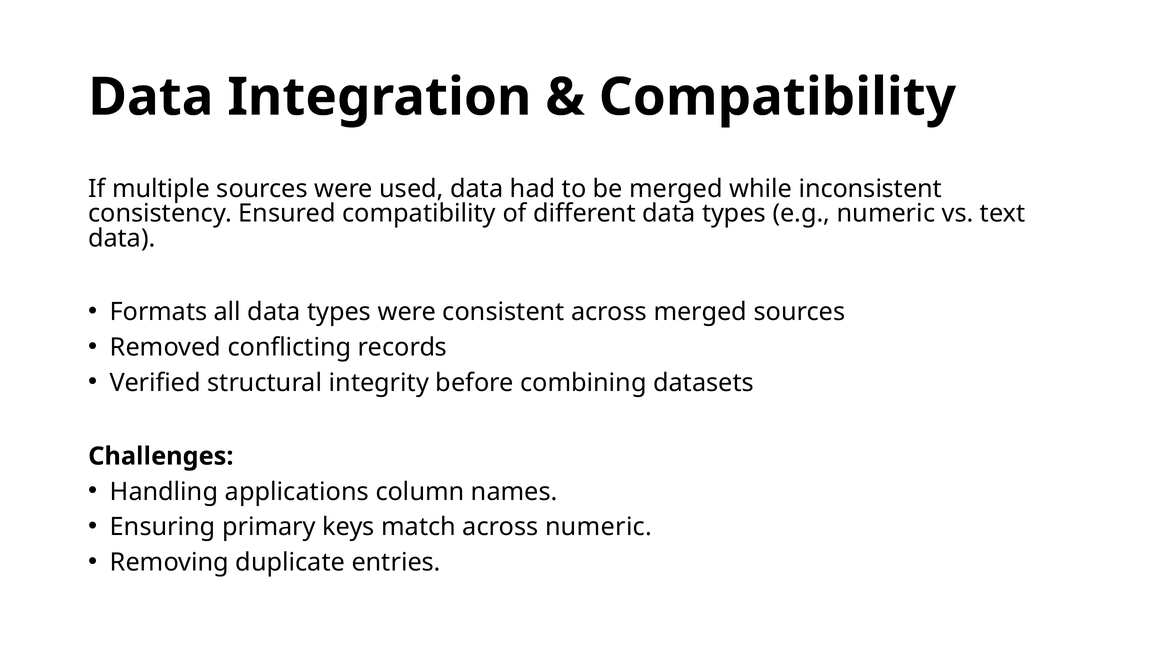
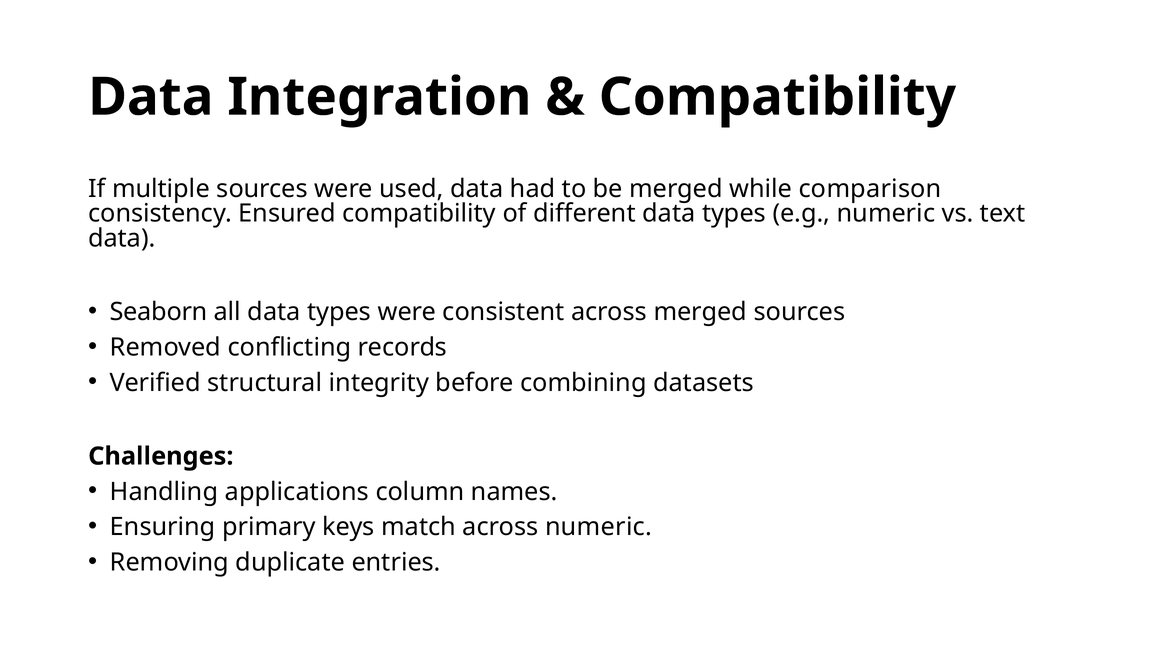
inconsistent: inconsistent -> comparison (870, 189)
Formats: Formats -> Seaborn (159, 312)
